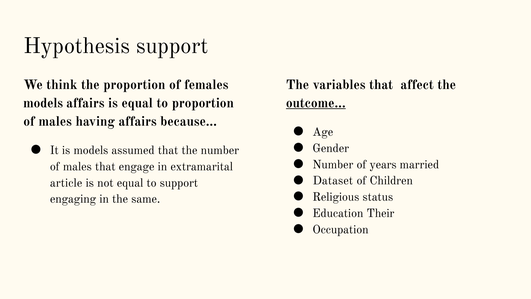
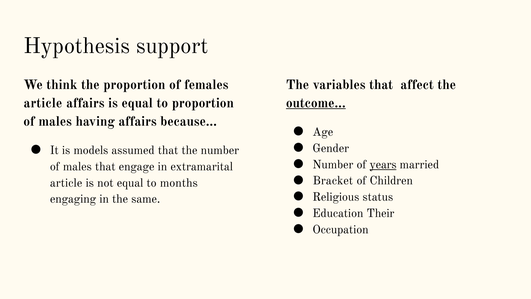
models: models -> article (43, 103)
years underline: none -> present (383, 164)
Dataset: Dataset -> Bracket (333, 181)
to support: support -> months (179, 183)
